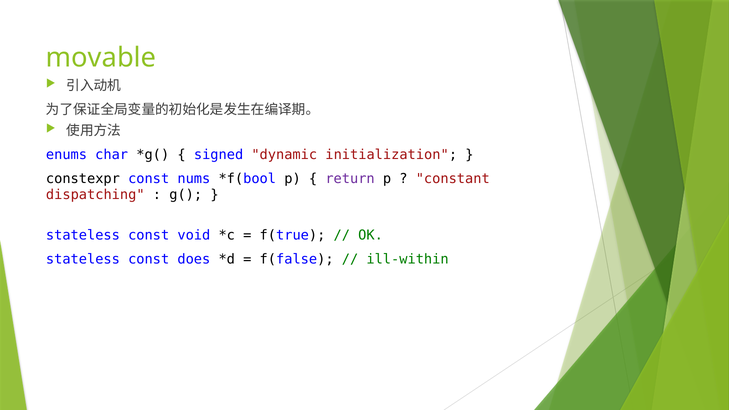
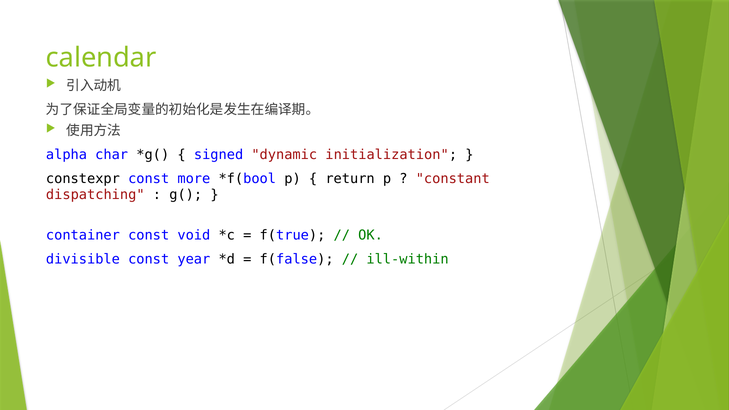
movable: movable -> calendar (101, 57)
enums: enums -> alpha (67, 155)
nums: nums -> more (194, 179)
return colour: purple -> black (350, 179)
stateless: stateless -> container (83, 235)
stateless: stateless -> divisible (83, 259)
does: does -> year (194, 259)
